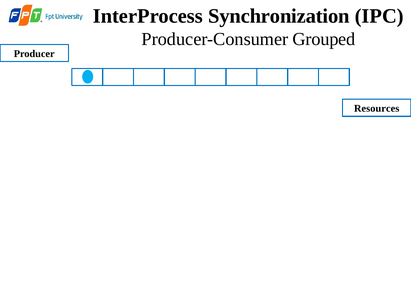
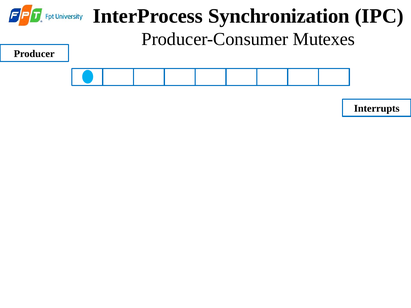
Grouped: Grouped -> Mutexes (324, 39)
Resources: Resources -> Interrupts (377, 109)
